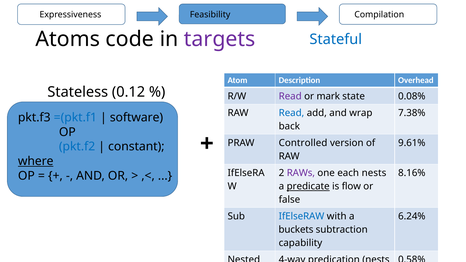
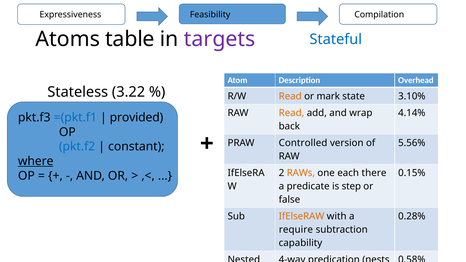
code: code -> table (130, 39)
0.12: 0.12 -> 3.22 (129, 92)
Read colour: purple -> orange (290, 96)
0.08%: 0.08% -> 3.10% (412, 96)
Read colour: blue -> orange (291, 113)
7.38%: 7.38% -> 4.14% (412, 113)
software: software -> provided (137, 118)
9.61%: 9.61% -> 5.56% (412, 143)
RAWs colour: purple -> orange (301, 173)
each nests: nests -> there (374, 173)
8.16%: 8.16% -> 0.15% (412, 173)
predicate underline: present -> none (308, 186)
flow: flow -> step (351, 186)
IfElseRAW colour: blue -> orange (302, 217)
6.24%: 6.24% -> 0.28% (412, 217)
buckets: buckets -> require (296, 230)
